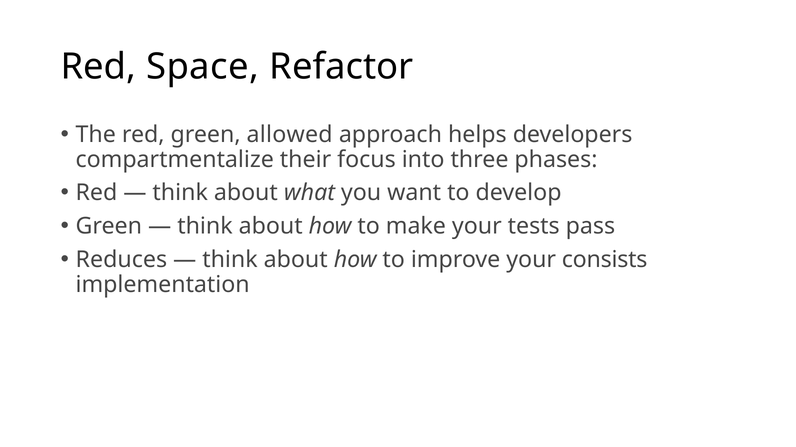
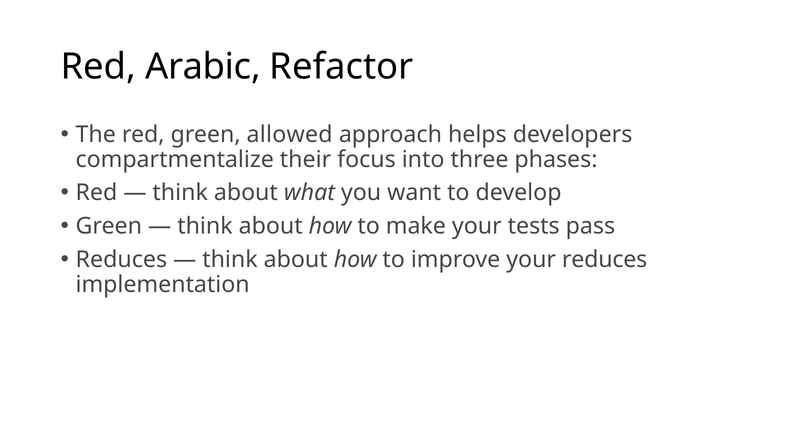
Space: Space -> Arabic (203, 67)
your consists: consists -> reduces (605, 260)
